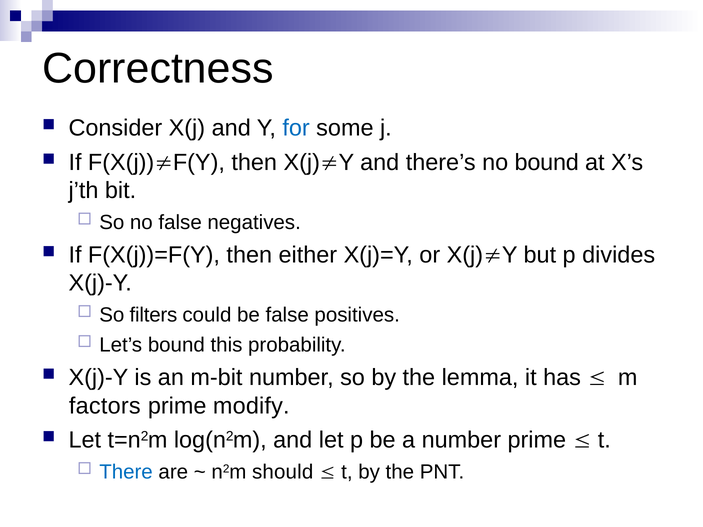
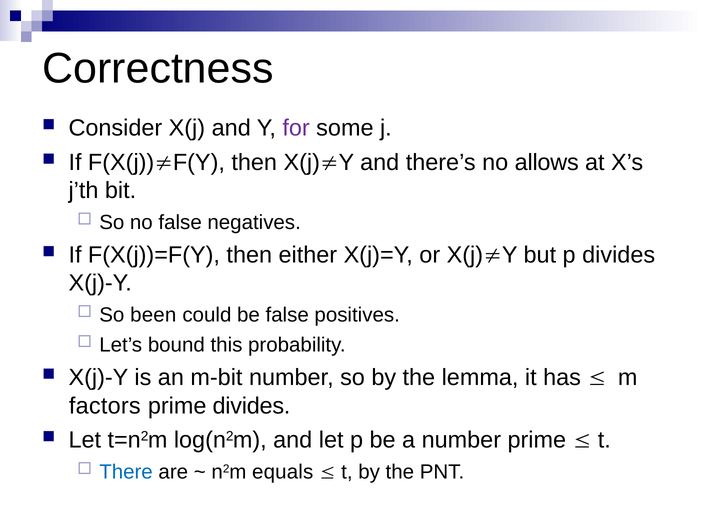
for colour: blue -> purple (296, 128)
no bound: bound -> allows (547, 163)
filters: filters -> been (153, 315)
prime modify: modify -> divides (251, 406)
should: should -> equals (283, 472)
